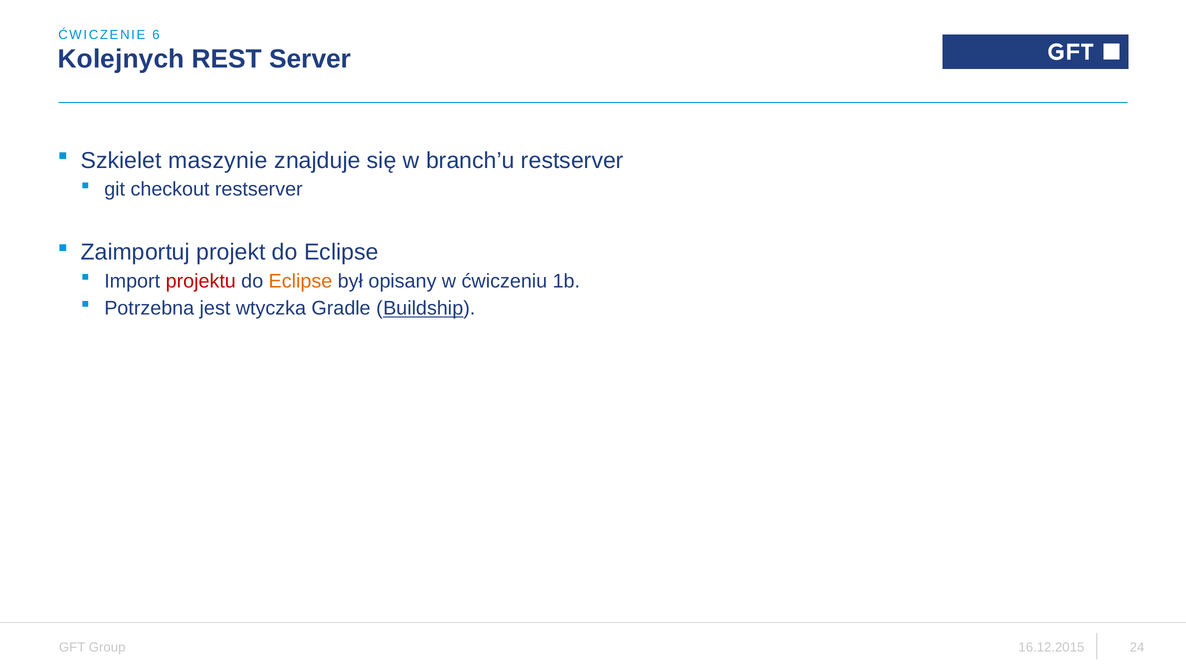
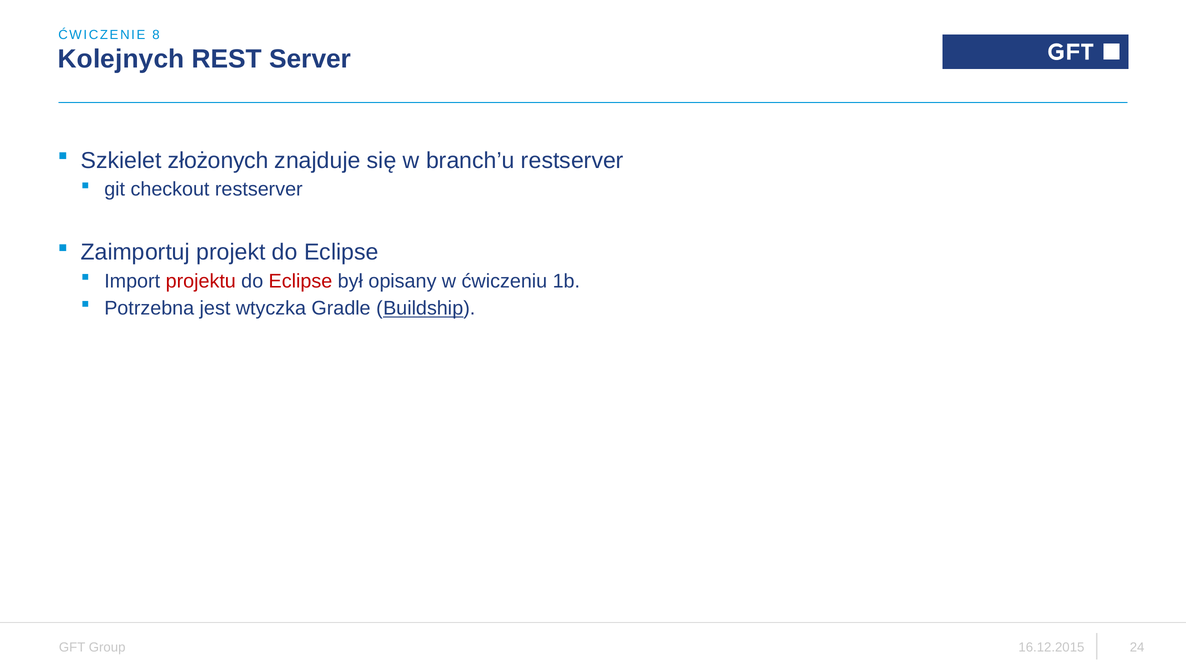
6: 6 -> 8 (156, 35)
maszynie: maszynie -> złożonych (218, 161)
Eclipse colour: orange -> red (300, 281)
